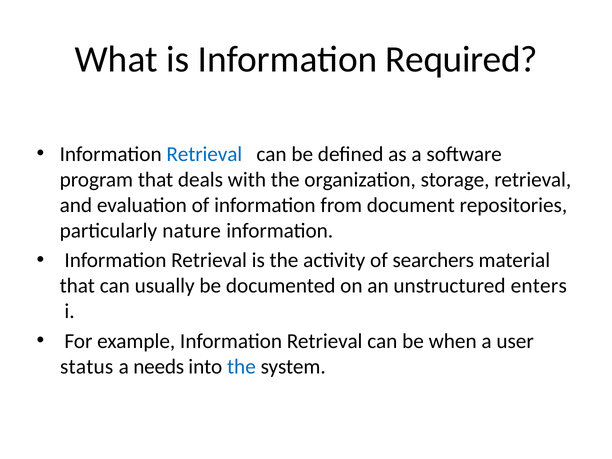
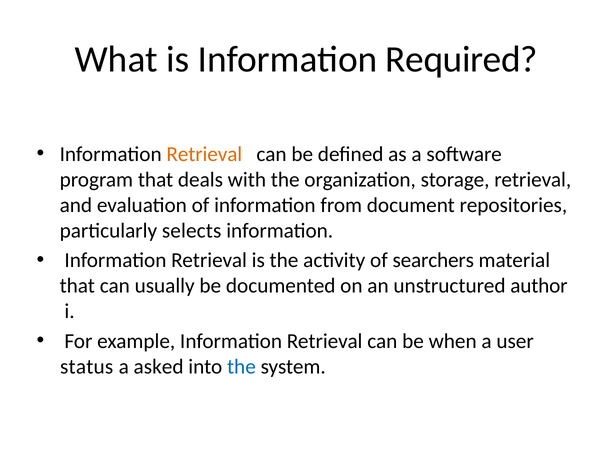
Retrieval colour: blue -> orange (204, 154)
nature: nature -> selects (192, 231)
enters: enters -> author (539, 286)
needs: needs -> asked (159, 367)
